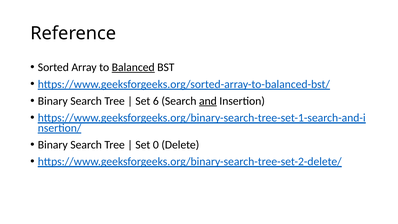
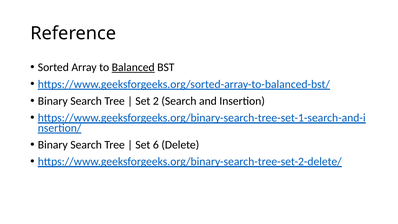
6: 6 -> 2 (156, 101)
and underline: present -> none (208, 101)
0: 0 -> 6 (156, 145)
